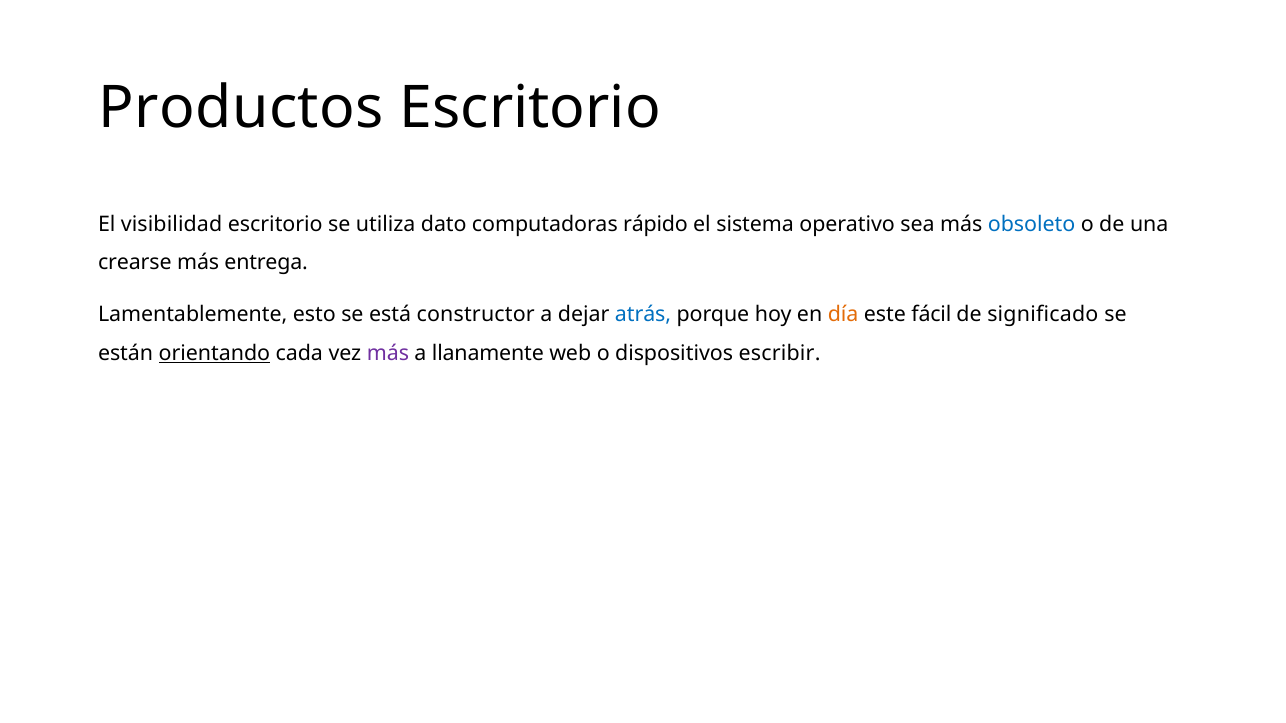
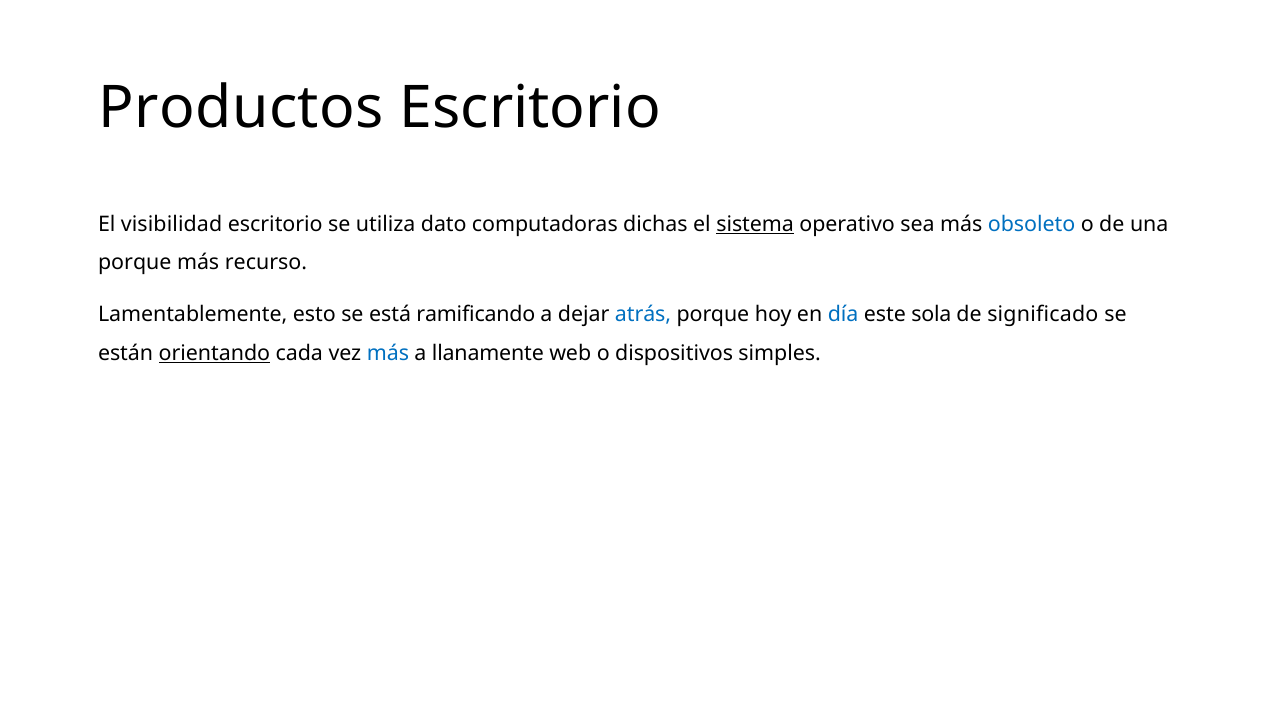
rápido: rápido -> dichas (655, 225)
sistema underline: none -> present (755, 225)
crearse: crearse -> porque (135, 263)
entrega: entrega -> recurso (266, 263)
constructor: constructor -> ramificando (476, 315)
día colour: orange -> blue (843, 315)
fácil: fácil -> sola (931, 315)
más colour: purple -> blue (388, 353)
escribir: escribir -> simples (780, 353)
